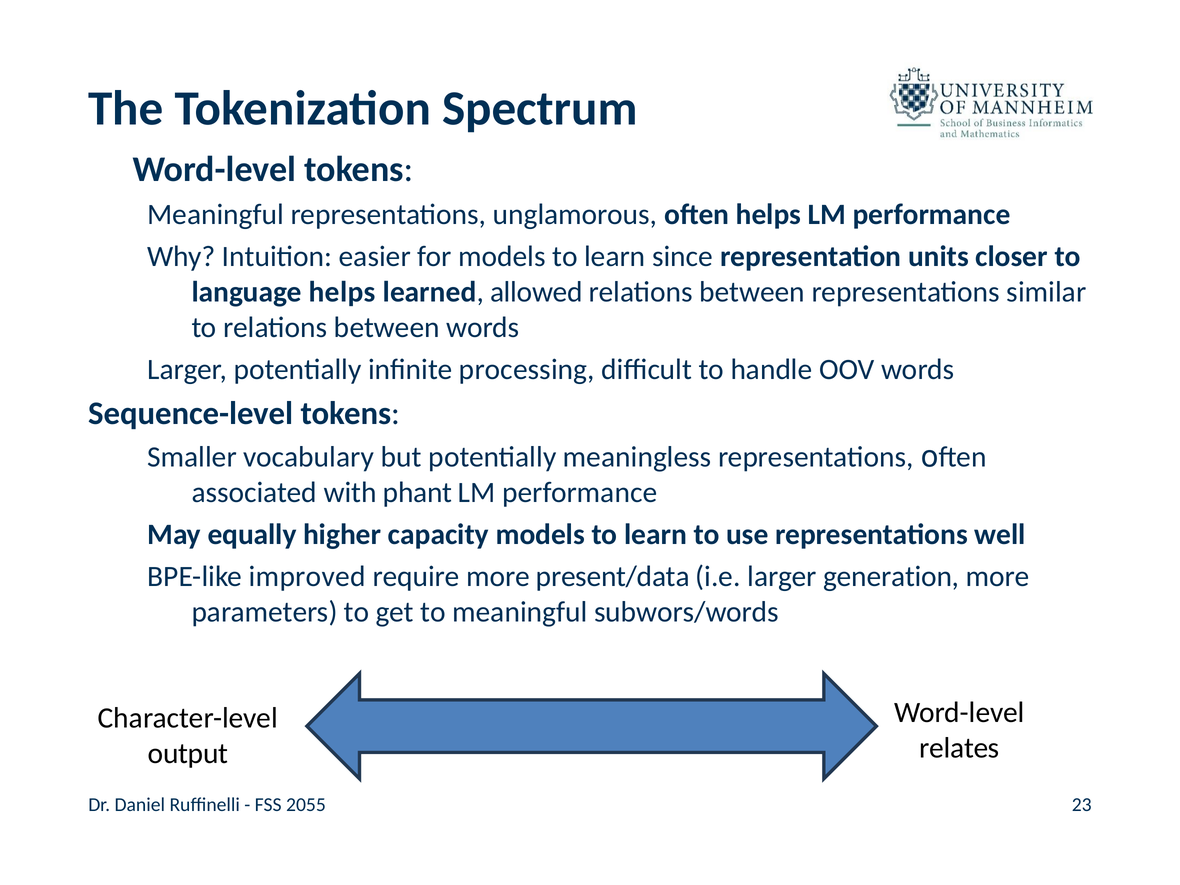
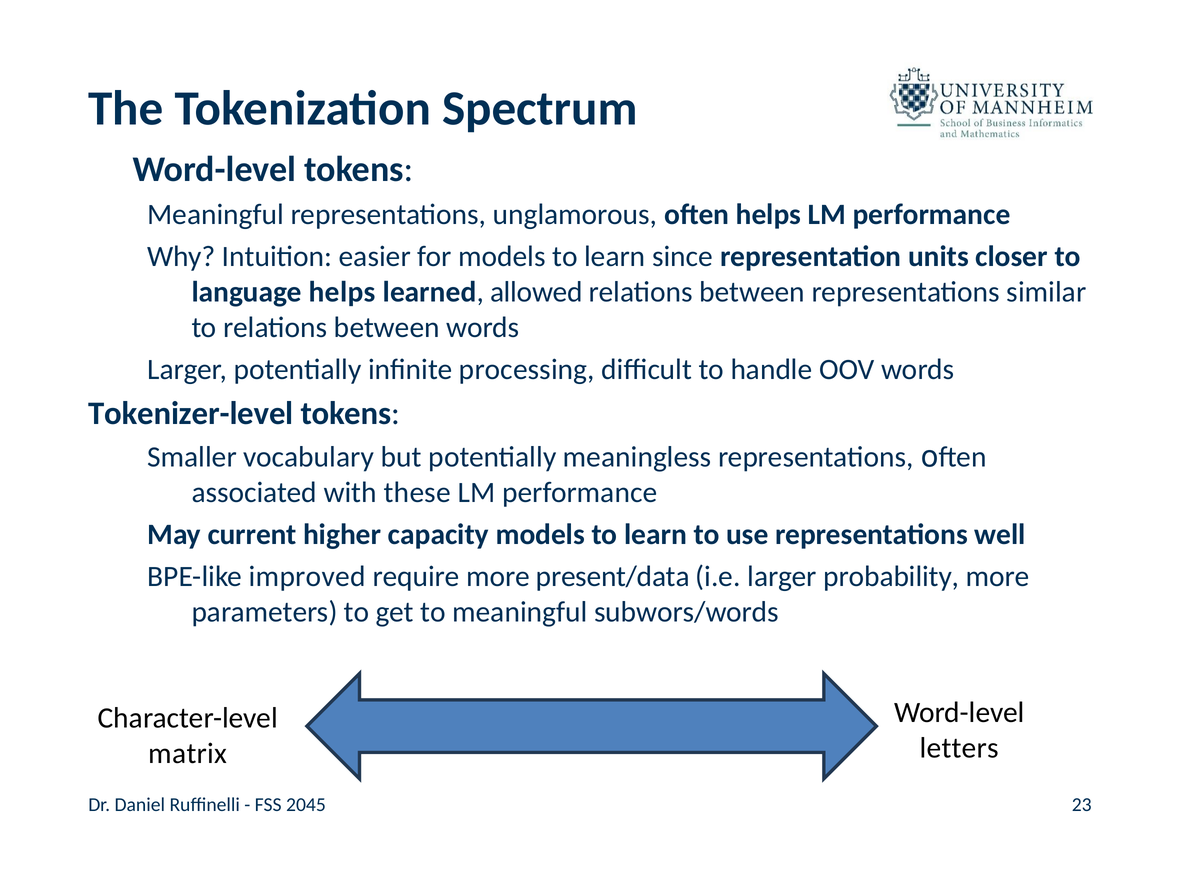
Sequence-level: Sequence-level -> Tokenizer-level (191, 413)
phant: phant -> these (417, 493)
equally: equally -> current (252, 535)
generation: generation -> probability (891, 576)
relates: relates -> letters (959, 748)
output: output -> matrix (188, 754)
2055: 2055 -> 2045 (306, 805)
